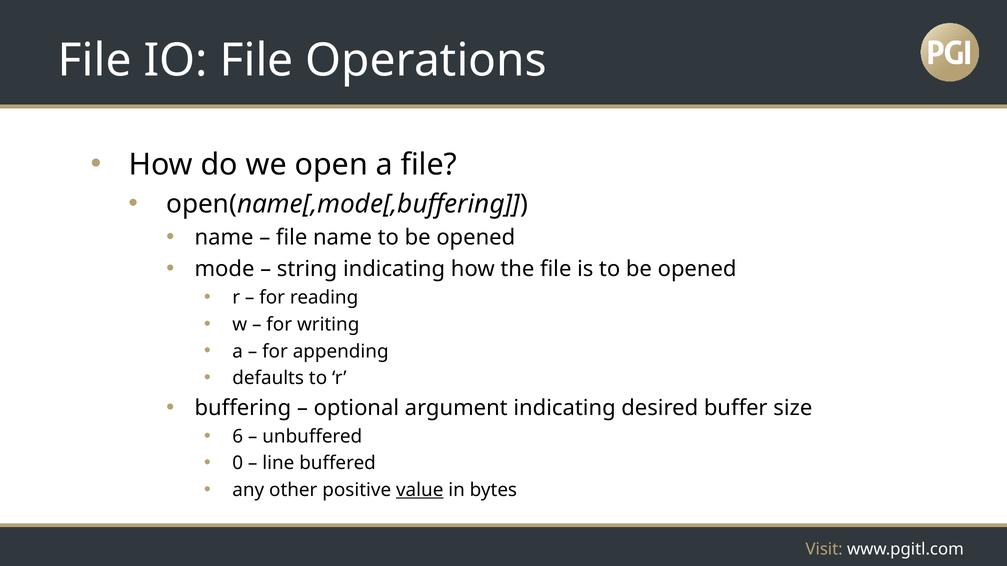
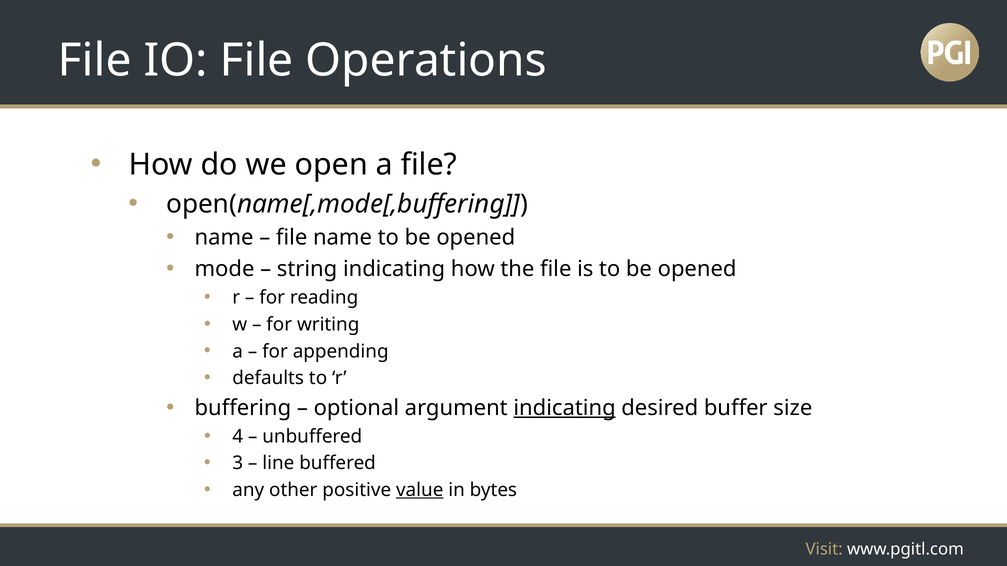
indicating underline: none -> present (565, 408)
6: 6 -> 4 (238, 437)
0: 0 -> 3 (238, 464)
